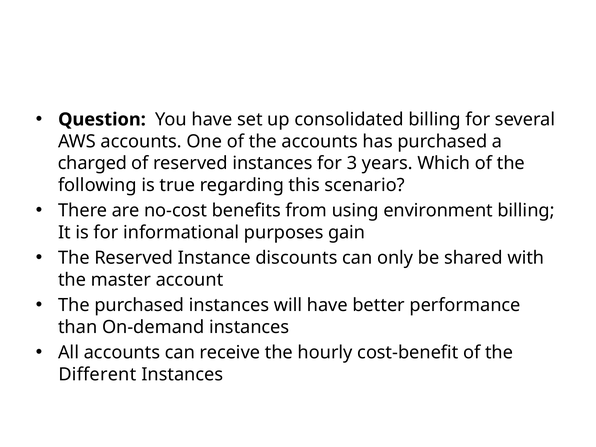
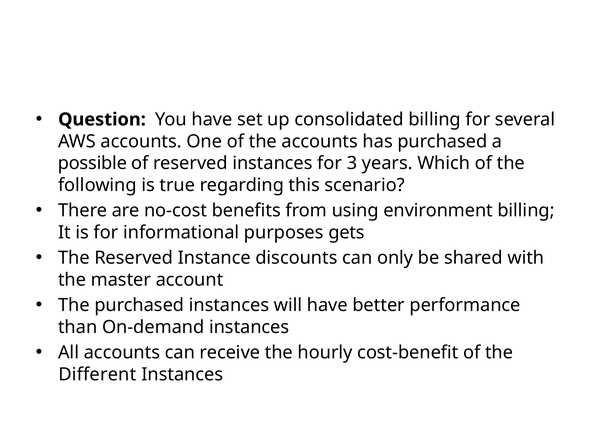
charged: charged -> possible (92, 163)
gain: gain -> gets (347, 232)
